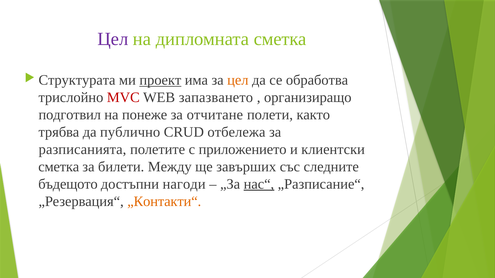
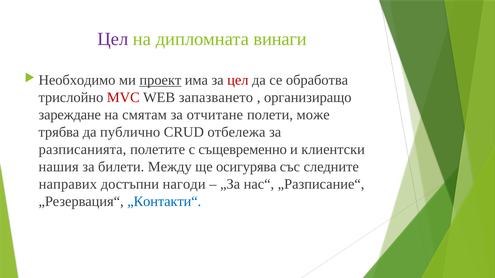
дипломната сметка: сметка -> винаги (280, 39)
Структурата: Структурата -> Необходимо (77, 80)
цел colour: orange -> red (238, 80)
подготвил: подготвил -> зареждане (70, 115)
понеже: понеже -> смятам (145, 115)
както: както -> може (313, 115)
приложението: приложението -> същевременно (243, 150)
сметка: сметка -> нашия (59, 167)
завърших: завърших -> осигурява (246, 167)
бъдещото: бъдещото -> направих (68, 184)
нас“ underline: present -> none (259, 184)
„Контакти“ colour: orange -> blue (164, 202)
